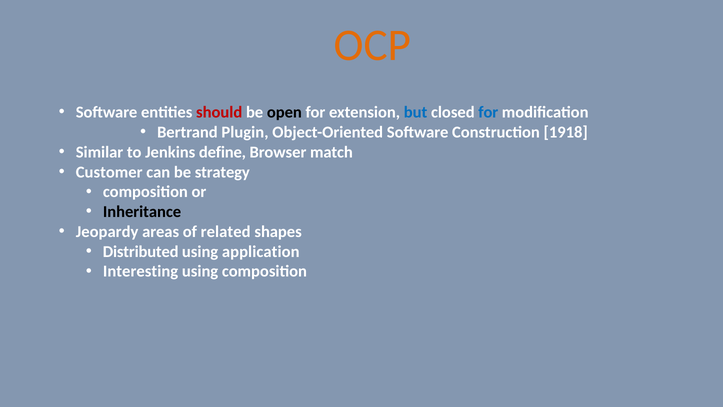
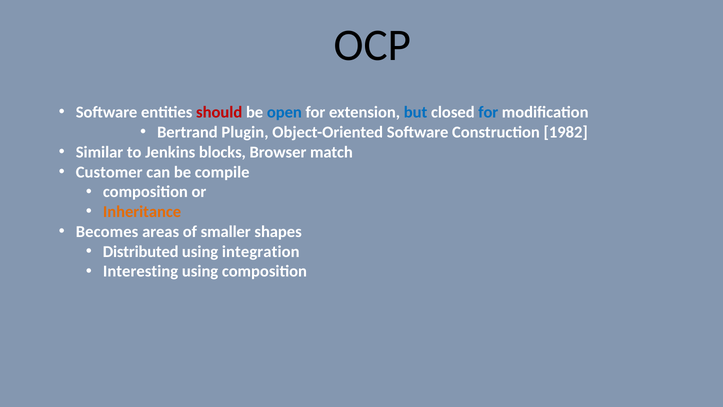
OCP colour: orange -> black (372, 45)
open colour: black -> blue (284, 112)
1918: 1918 -> 1982 (566, 132)
define: define -> blocks (222, 152)
strategy: strategy -> compile (222, 172)
Inheritance colour: black -> orange (142, 212)
Jeopardy: Jeopardy -> Becomes (107, 232)
related: related -> smaller (226, 232)
application: application -> integration (261, 251)
